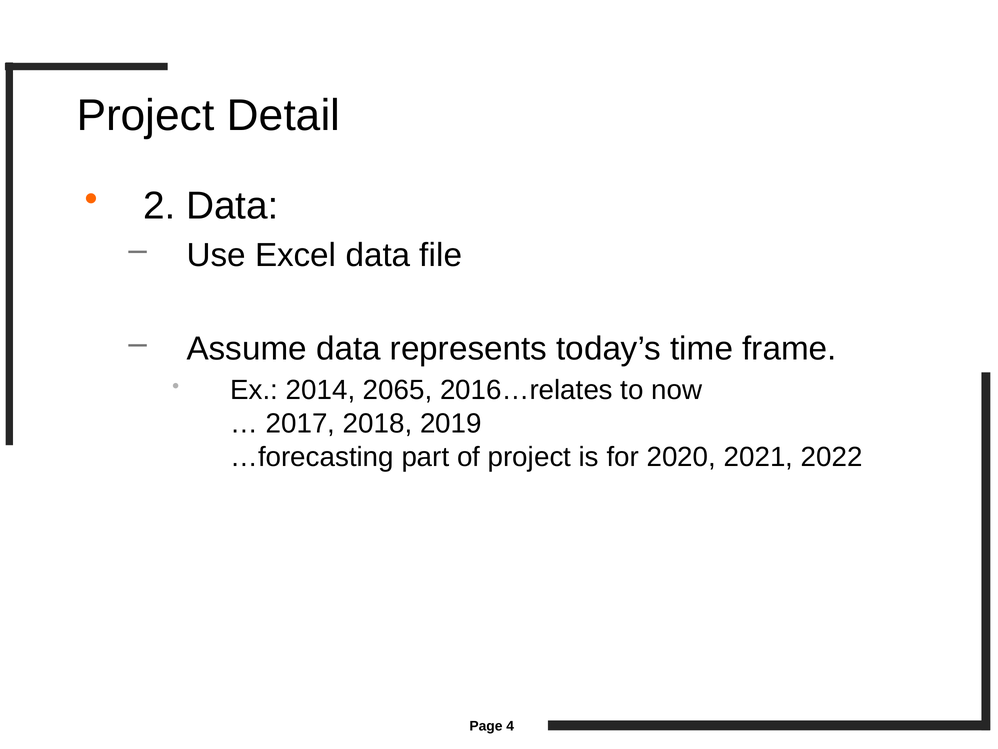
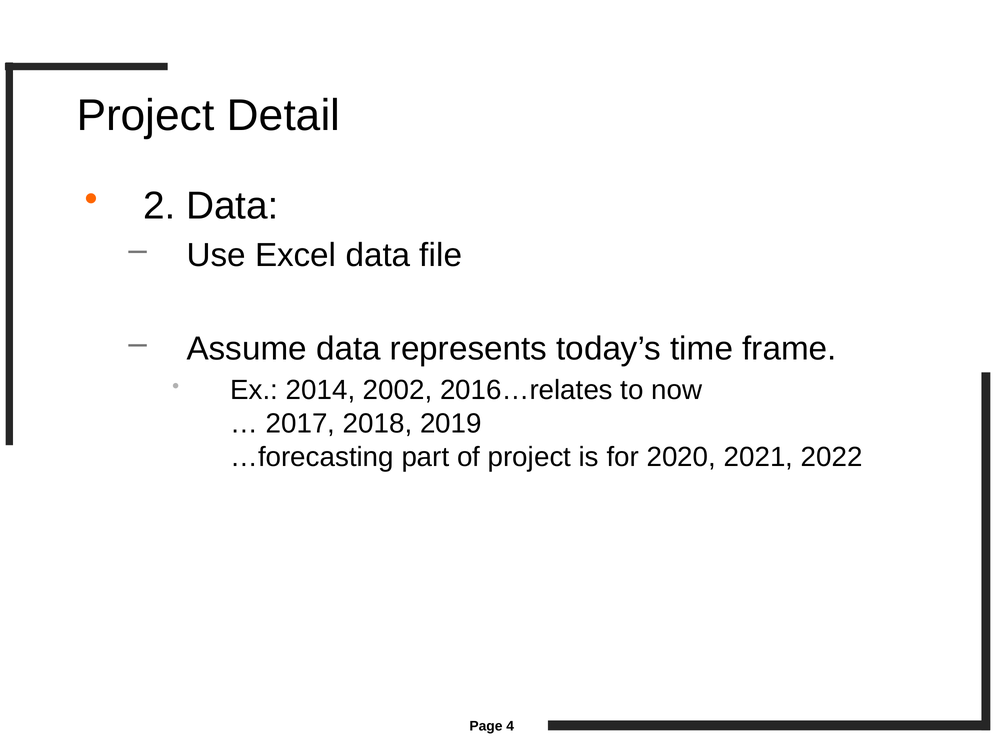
2065: 2065 -> 2002 (398, 390)
